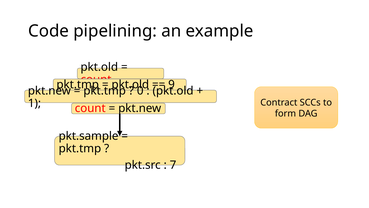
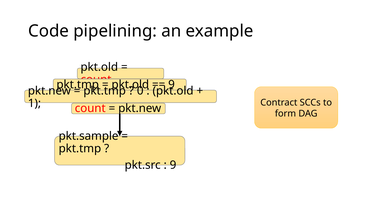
7: 7 -> 9 (173, 165)
